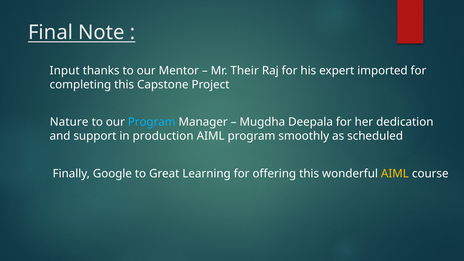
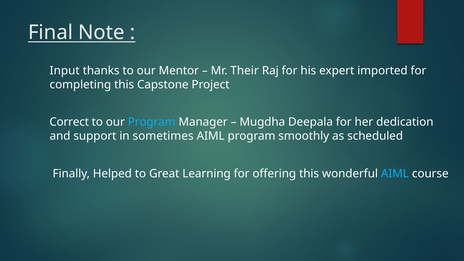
Nature: Nature -> Correct (69, 122)
production: production -> sometimes (163, 136)
Google: Google -> Helped (112, 174)
AIML colour: yellow -> light blue (395, 174)
